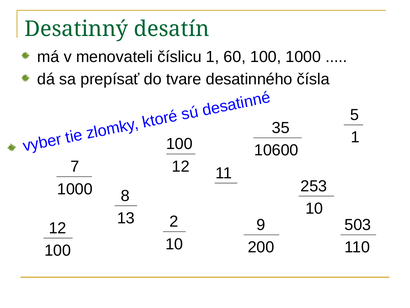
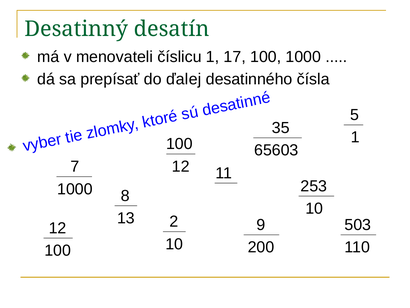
60: 60 -> 17 (235, 57)
tvare: tvare -> ďalej (184, 79)
10600: 10600 -> 65603 (276, 150)
